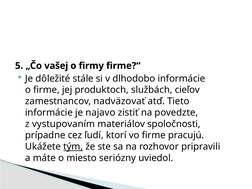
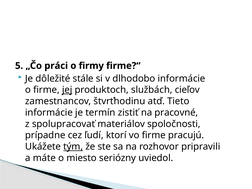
vašej: vašej -> práci (56, 66)
jej underline: none -> present (67, 90)
nadväzovať: nadväzovať -> štvrťhodinu (119, 101)
najavo: najavo -> termín (100, 113)
povedzte: povedzte -> pracovné (176, 113)
vystupovaním: vystupovaním -> spolupracovať (64, 124)
